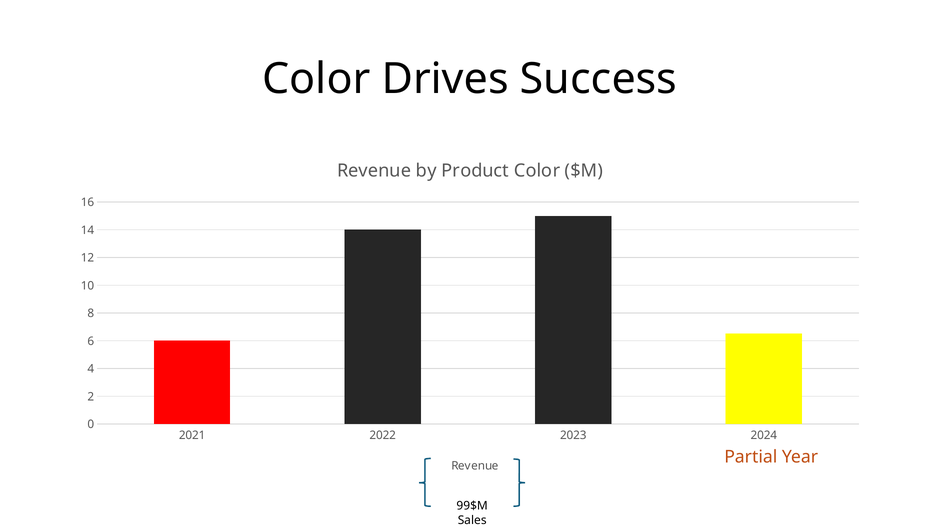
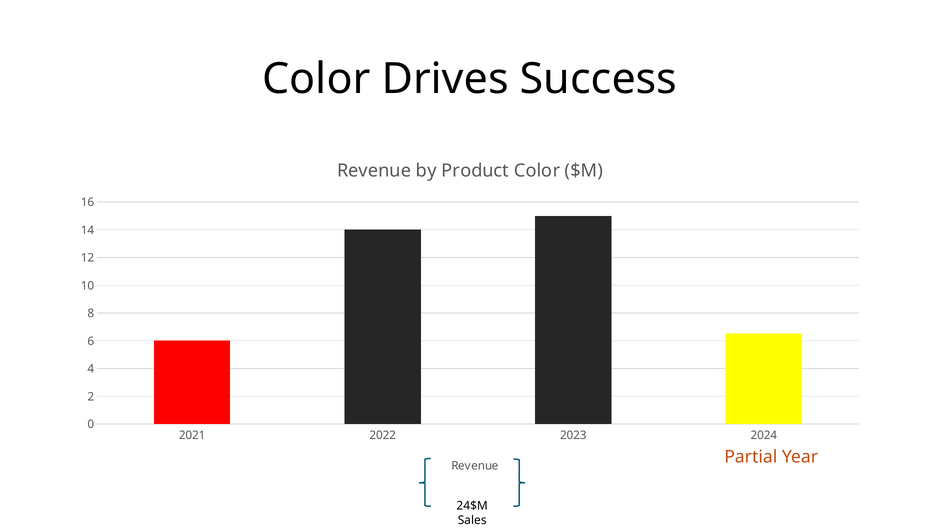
99$M: 99$M -> 24$M (472, 506)
